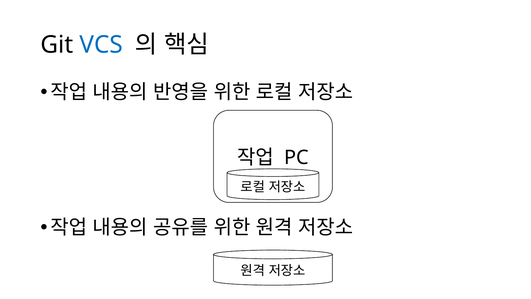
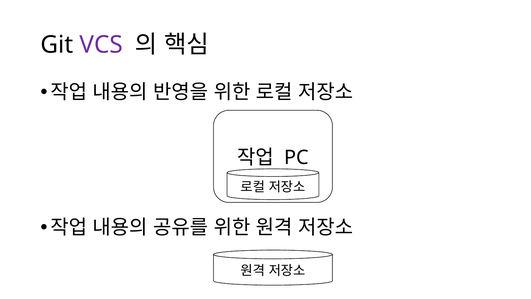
VCS colour: blue -> purple (101, 45)
